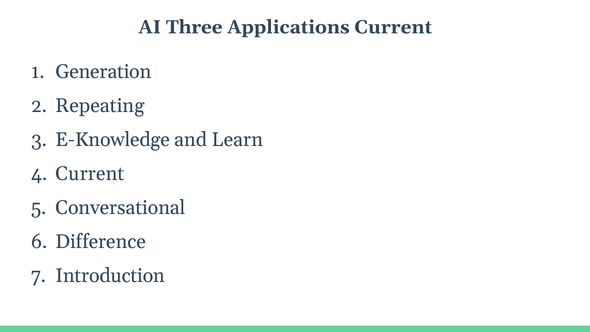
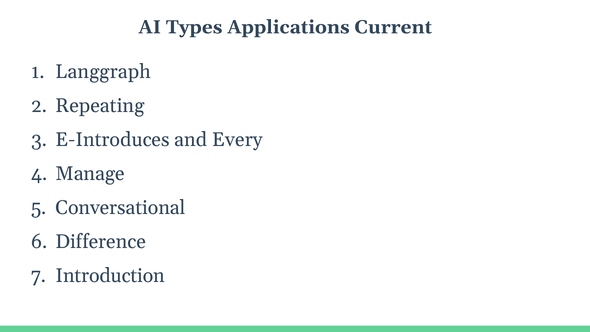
Three: Three -> Types (194, 27)
Generation: Generation -> Langgraph (103, 72)
E-Knowledge: E-Knowledge -> E-Introduces (113, 140)
Learn: Learn -> Every (237, 140)
Current: Current -> Manage (90, 174)
